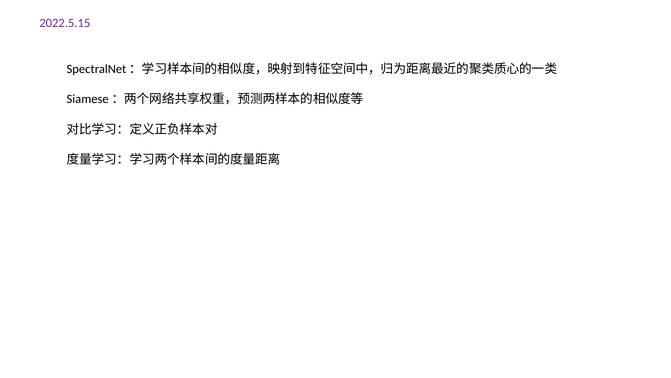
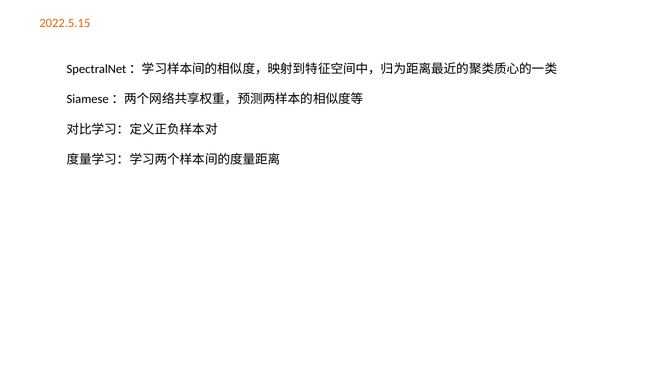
2022.5.15 colour: purple -> orange (65, 23)
